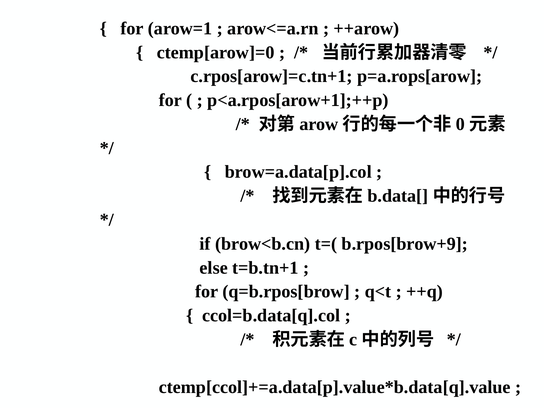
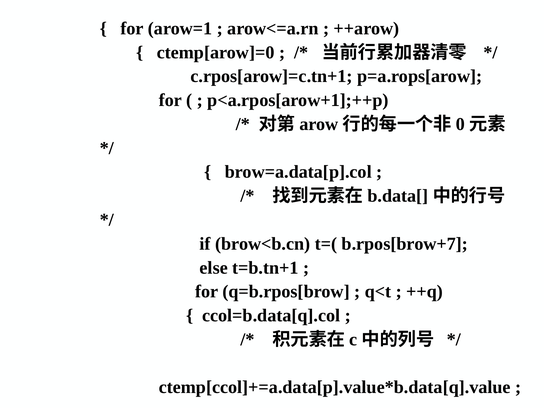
b.rpos[brow+9: b.rpos[brow+9 -> b.rpos[brow+7 (405, 244)
